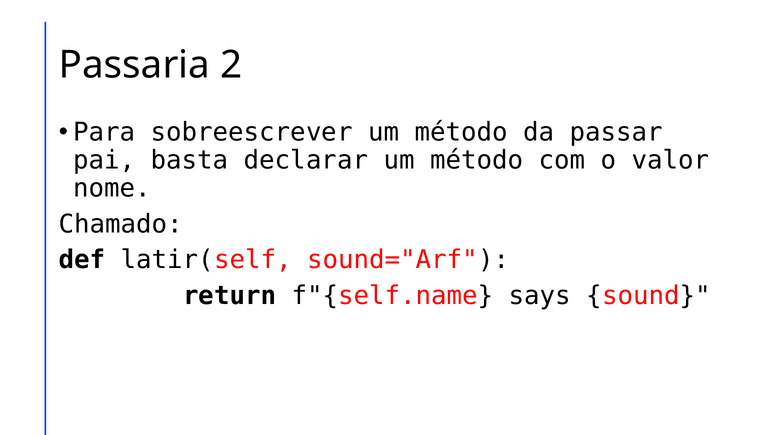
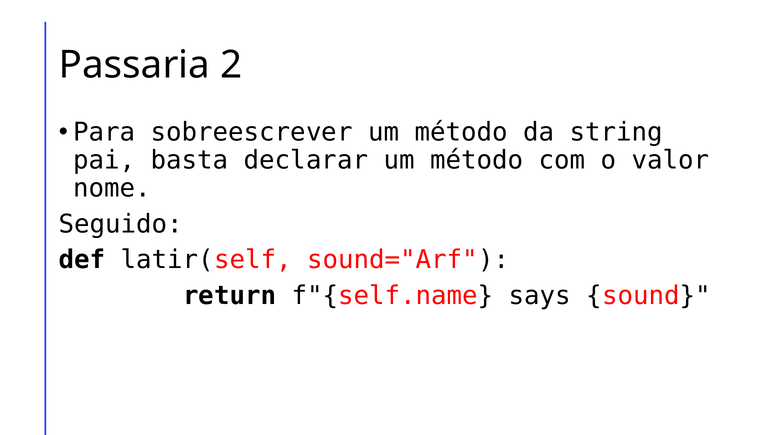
passar: passar -> string (616, 132)
Chamado: Chamado -> Seguido (121, 224)
